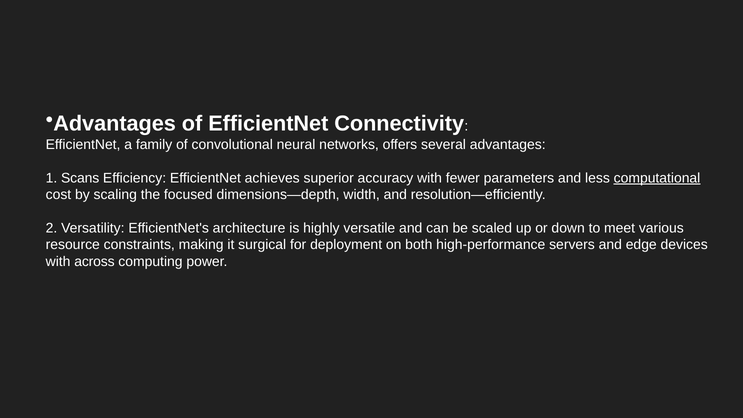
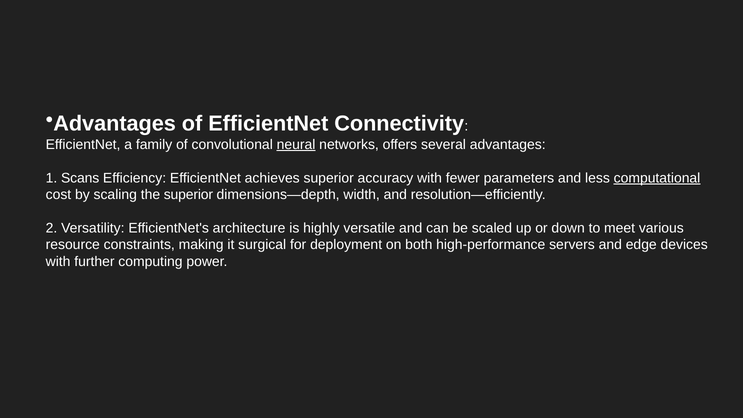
neural underline: none -> present (296, 144)
the focused: focused -> superior (188, 195)
across: across -> further (94, 262)
